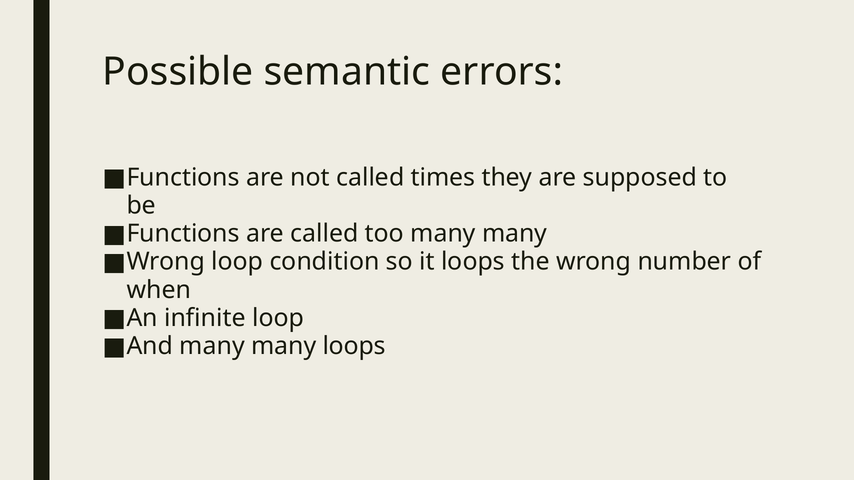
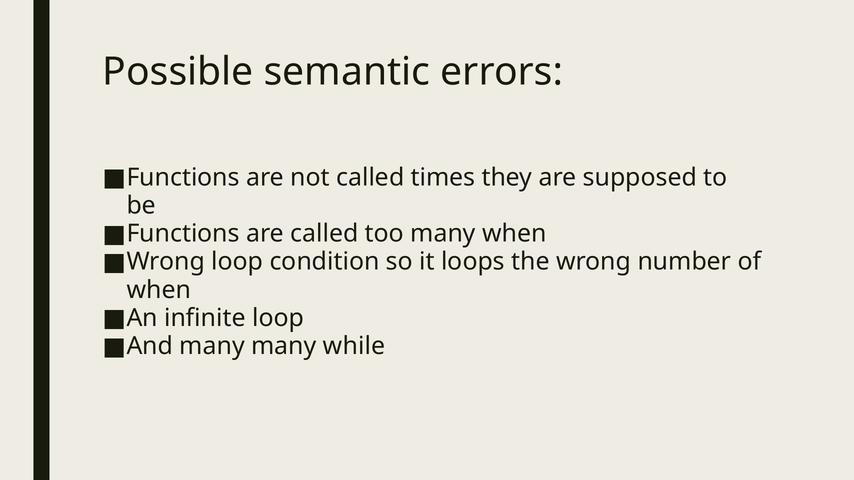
too many many: many -> when (514, 234)
many loops: loops -> while (354, 346)
